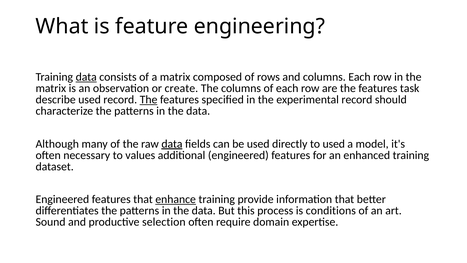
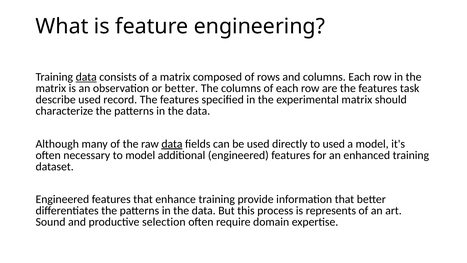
or create: create -> better (181, 88)
The underline: present -> none (149, 100)
experimental record: record -> matrix (357, 100)
to values: values -> model (140, 155)
enhance underline: present -> none (176, 199)
conditions: conditions -> represents (331, 210)
